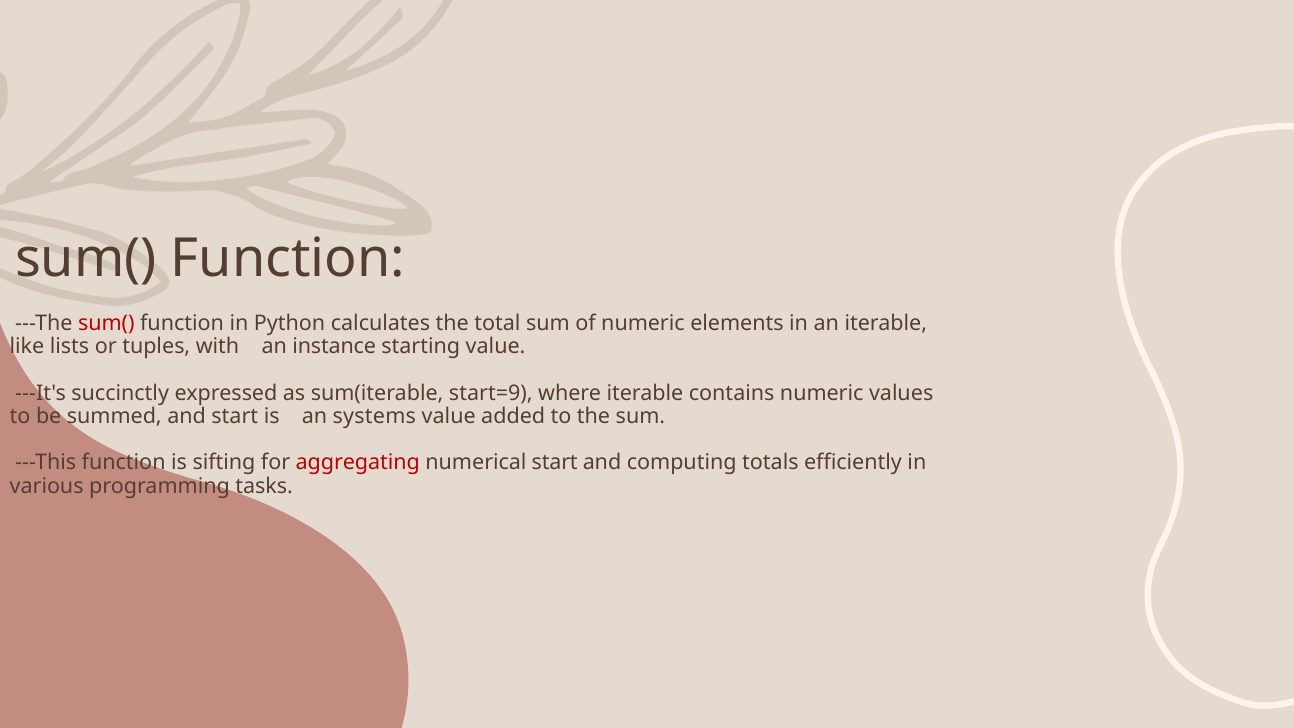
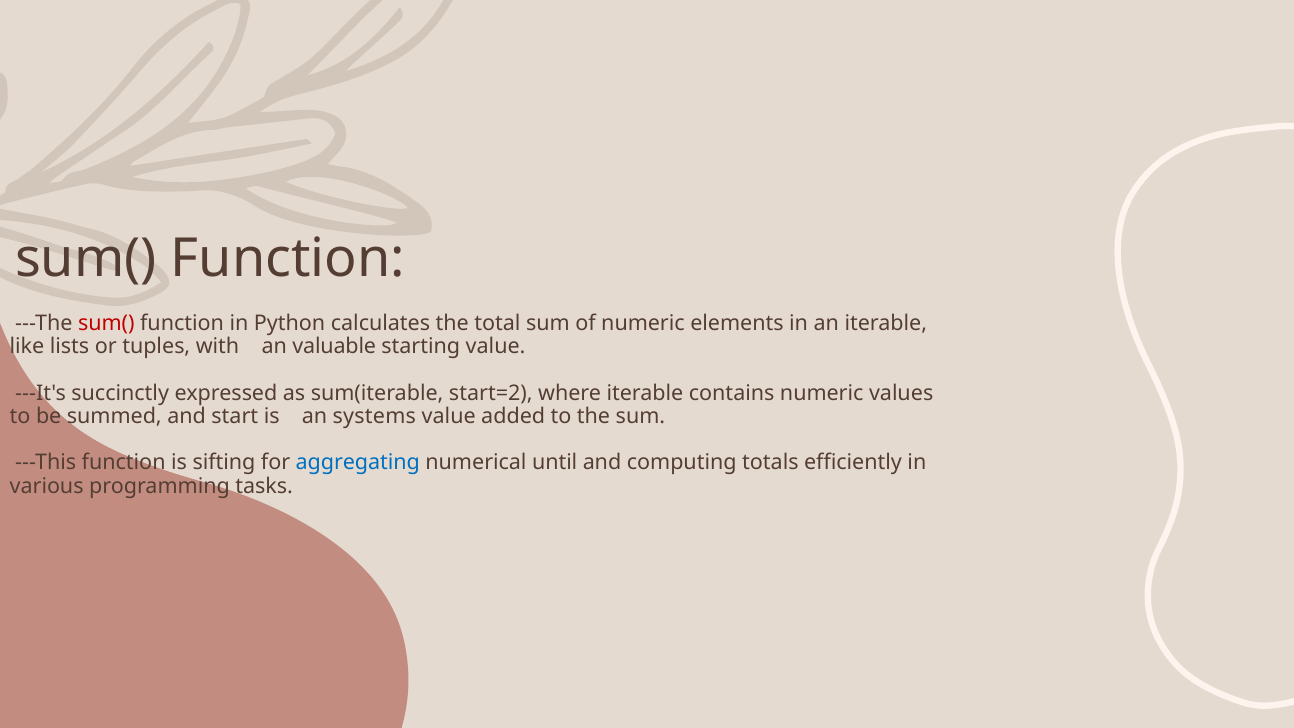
instance: instance -> valuable (334, 346)
start=9: start=9 -> start=2 (491, 393)
aggregating colour: red -> blue (358, 463)
numerical start: start -> until (555, 463)
